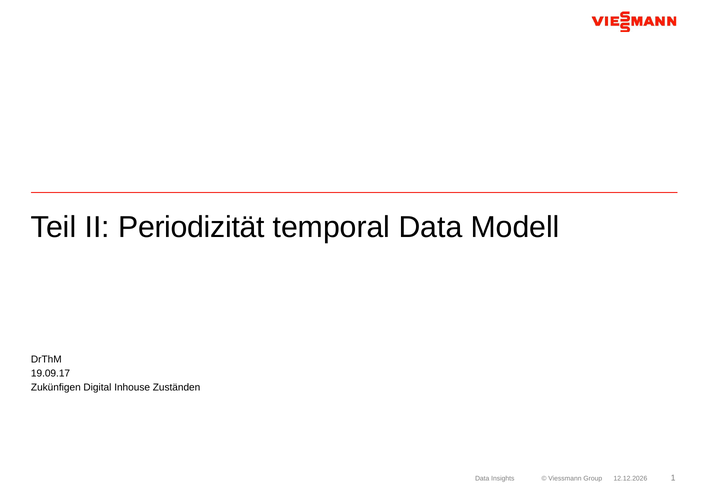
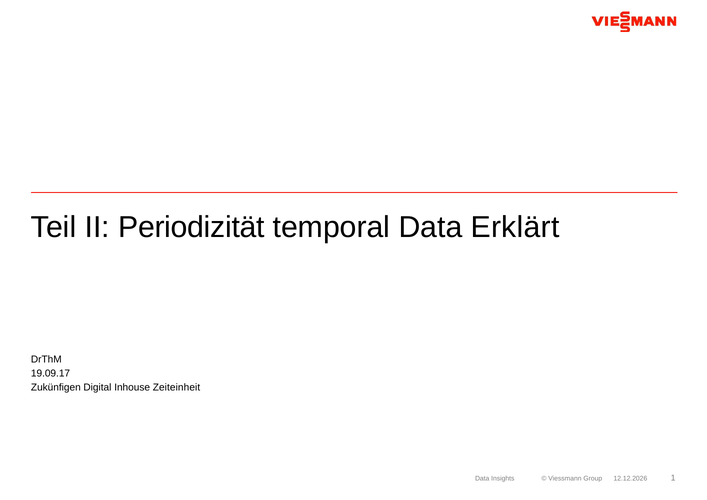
Modell: Modell -> Erklärt (515, 227)
Zuständen: Zuständen -> Zeiteinheit (176, 388)
